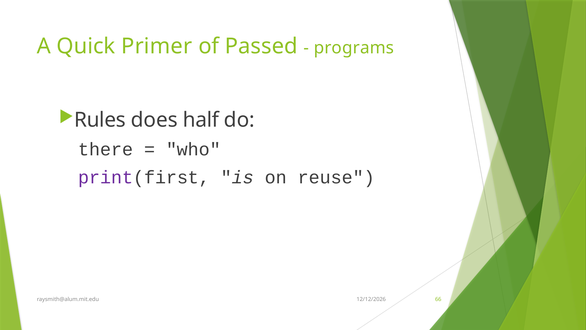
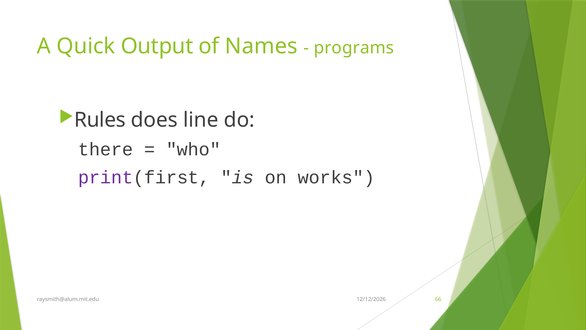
Primer: Primer -> Output (157, 46)
Passed: Passed -> Names (261, 46)
half: half -> line (201, 120)
reuse: reuse -> works (336, 177)
